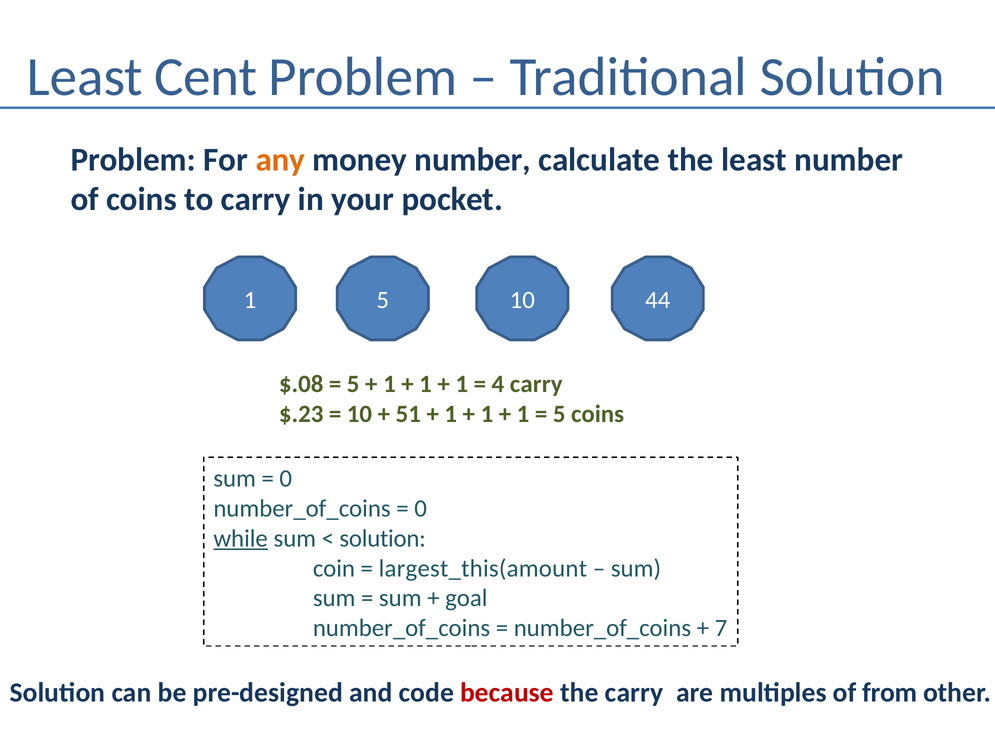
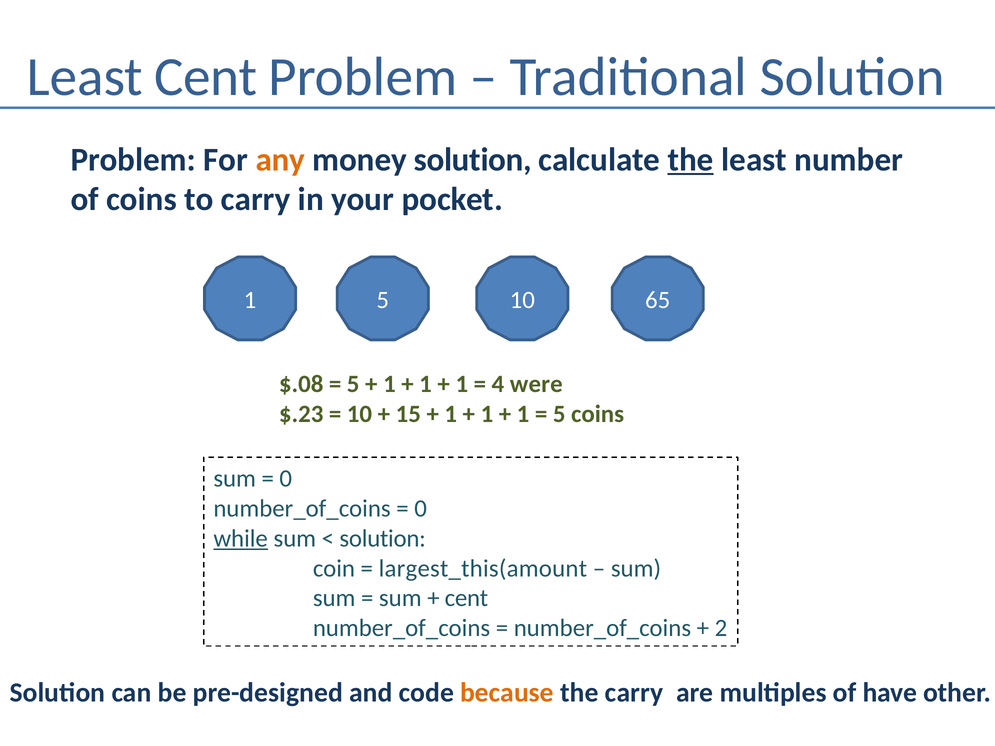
money number: number -> solution (473, 160)
the underline: none -> present (691, 160)
44: 44 -> 65 (658, 300)
4 carry: carry -> were (536, 384)
51: 51 -> 15 (408, 414)
goal: goal -> cent (466, 598)
7: 7 -> 2 (721, 628)
because colour: red -> orange (507, 693)
from: from -> have (890, 693)
